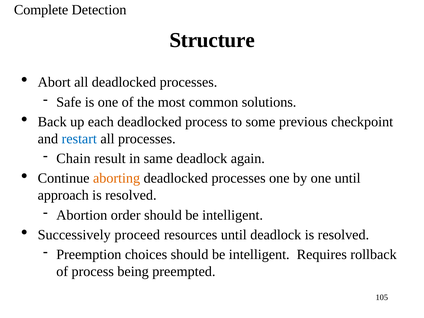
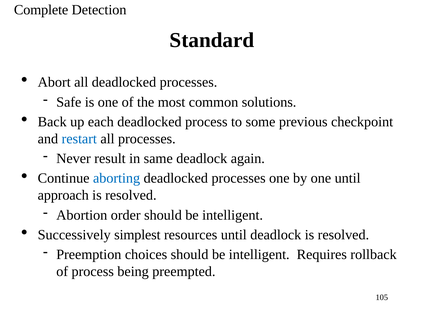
Structure: Structure -> Standard (212, 40)
Chain: Chain -> Never (74, 159)
aborting colour: orange -> blue (117, 178)
proceed: proceed -> simplest (137, 235)
